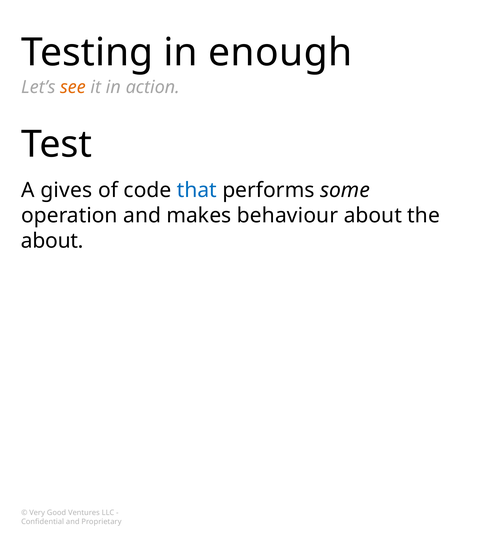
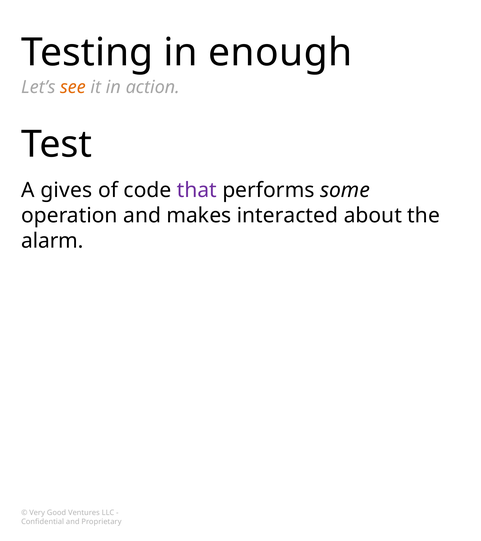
that colour: blue -> purple (197, 190)
behaviour: behaviour -> interacted (287, 216)
about: about -> alarm (52, 241)
